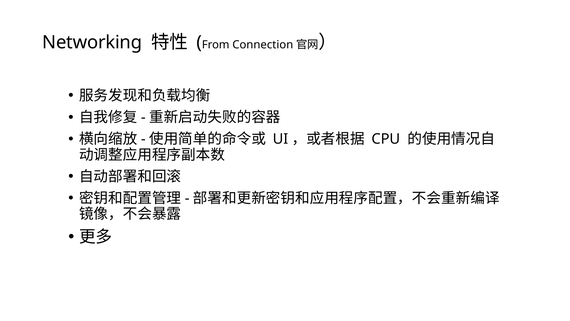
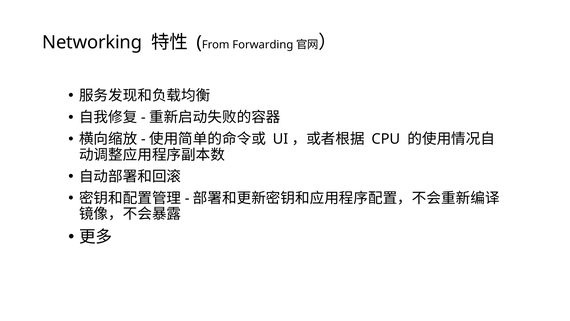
Connection: Connection -> Forwarding (263, 45)
